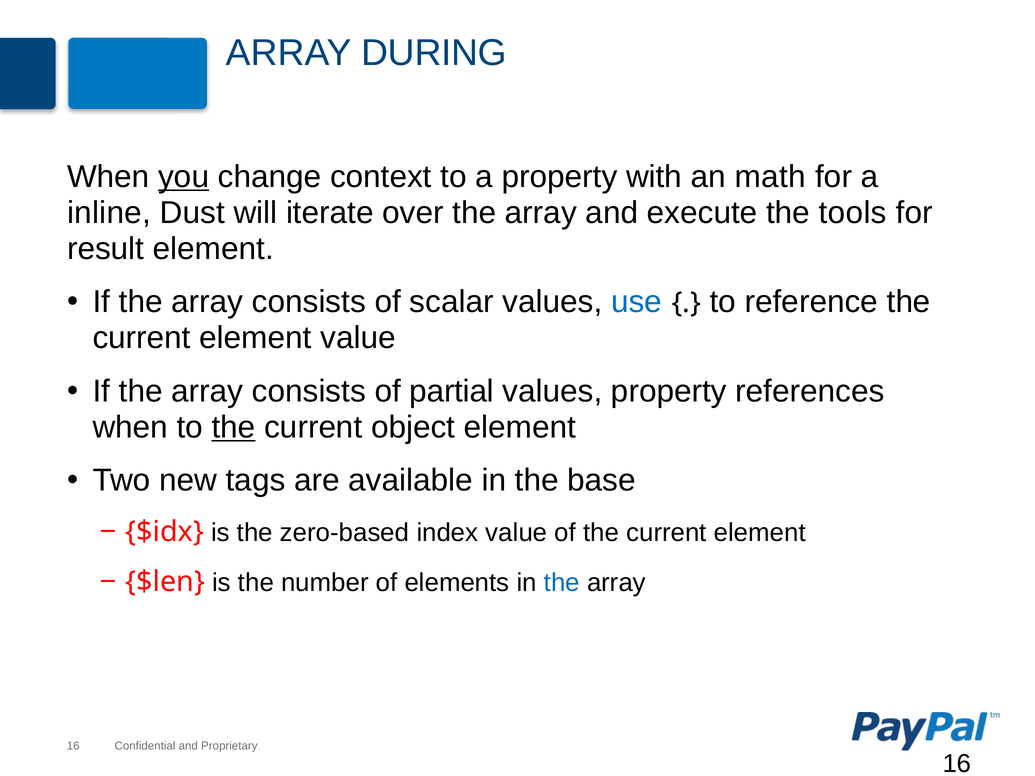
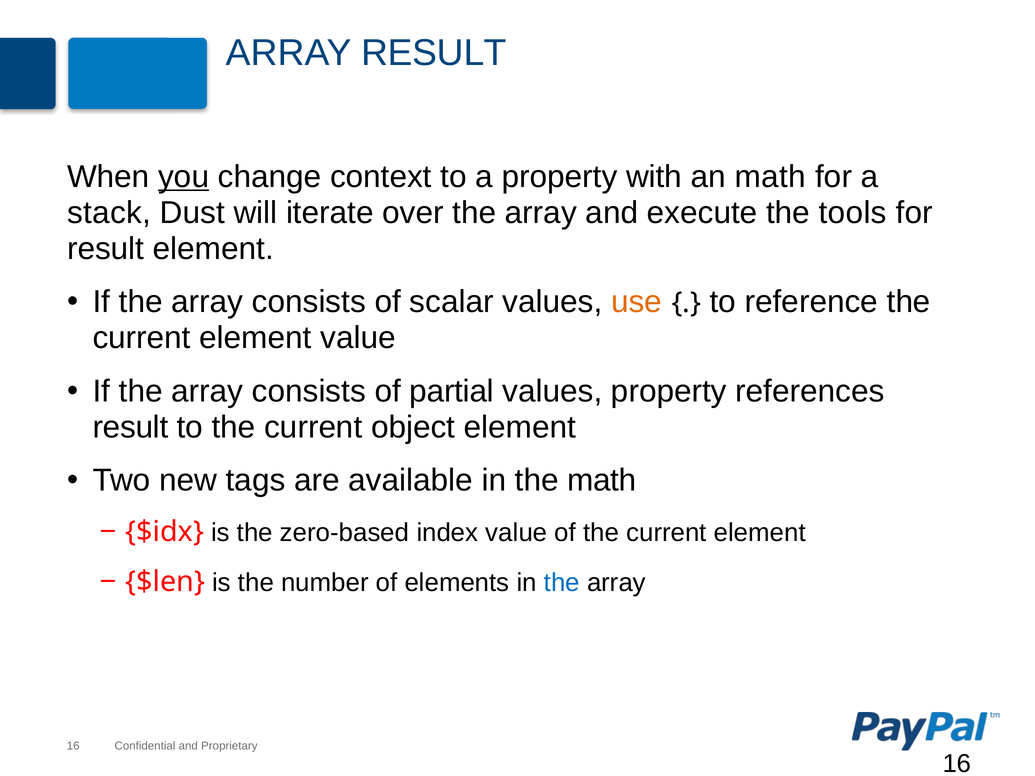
ARRAY DURING: DURING -> RESULT (434, 53)
inline: inline -> stack (109, 213)
use colour: blue -> orange (636, 302)
when: when -> result (130, 427)
the underline: present -> none (234, 427)
the base: base -> math (602, 481)
